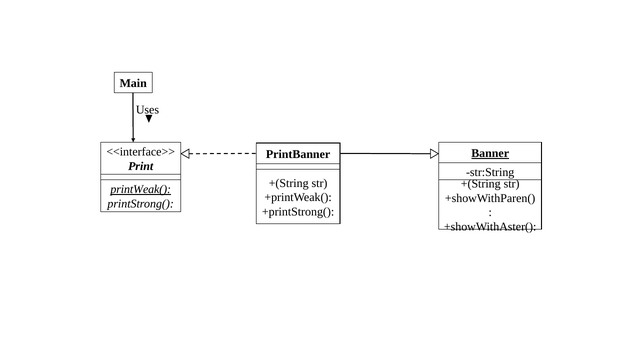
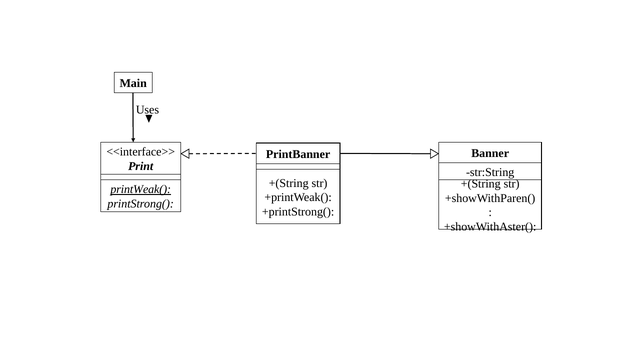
Banner underline: present -> none (490, 154)
